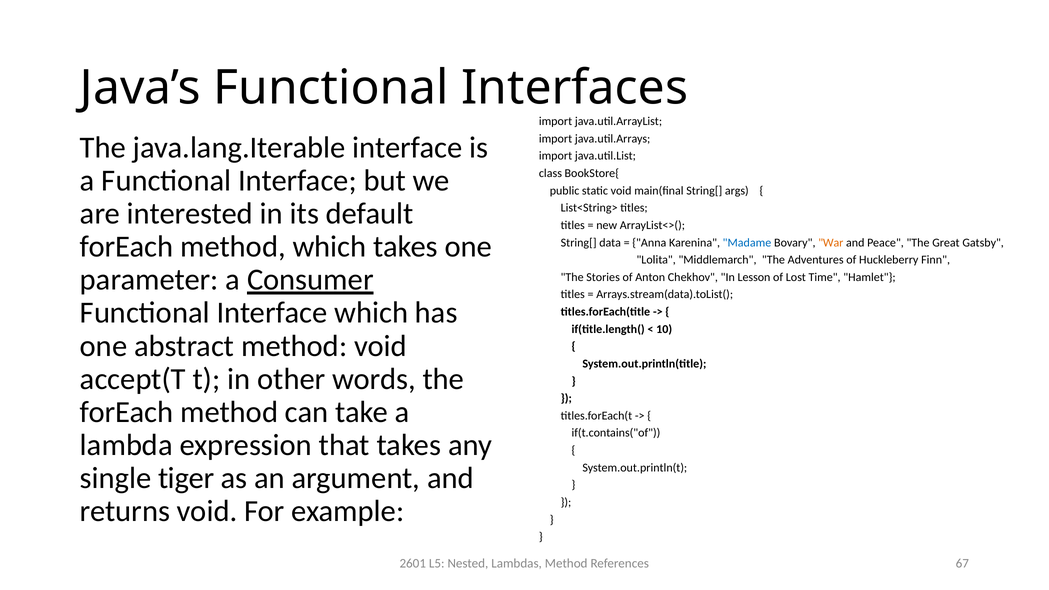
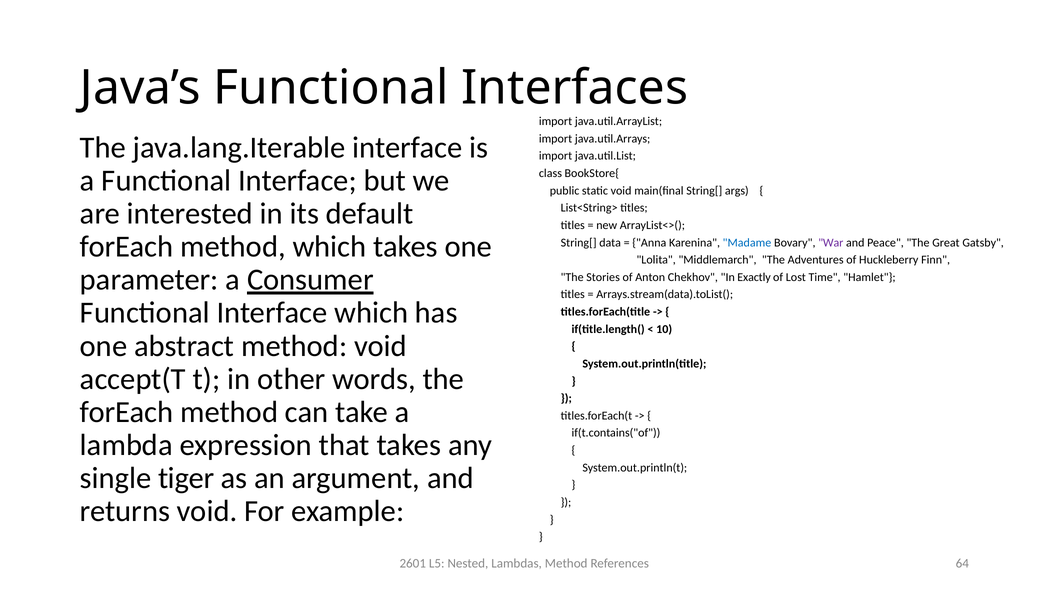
War colour: orange -> purple (831, 243)
Lesson: Lesson -> Exactly (754, 277)
67: 67 -> 64 (962, 563)
